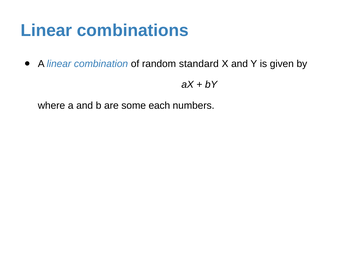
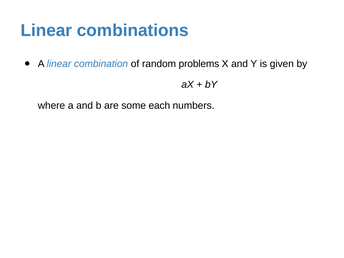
standard: standard -> problems (199, 64)
